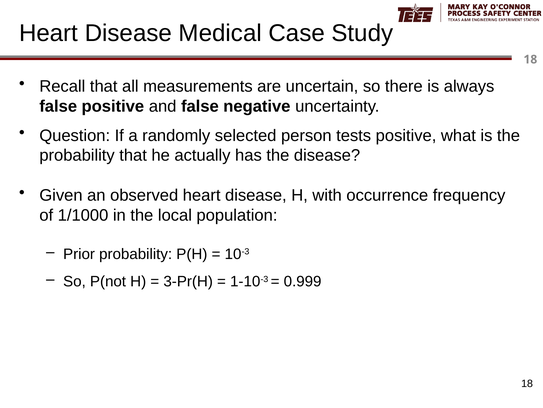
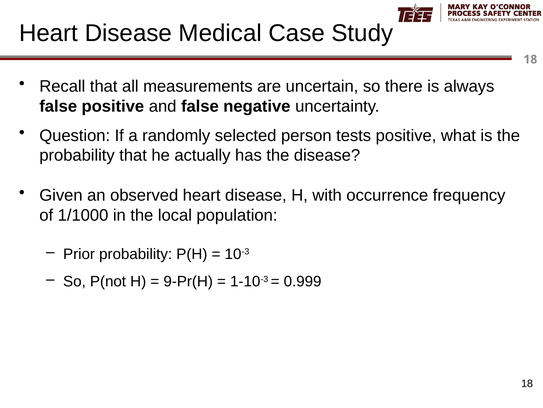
3-Pr(H: 3-Pr(H -> 9-Pr(H (188, 281)
